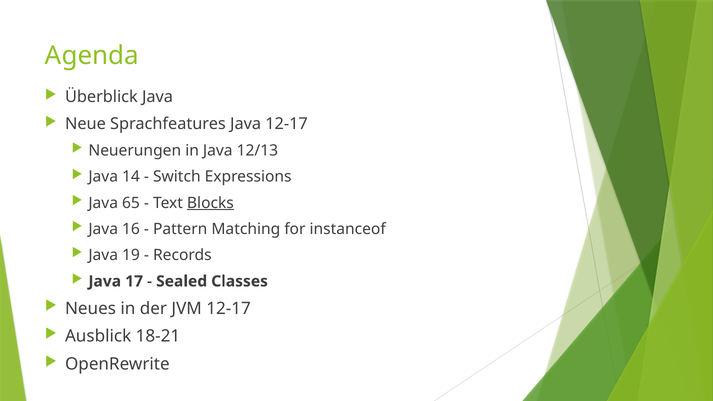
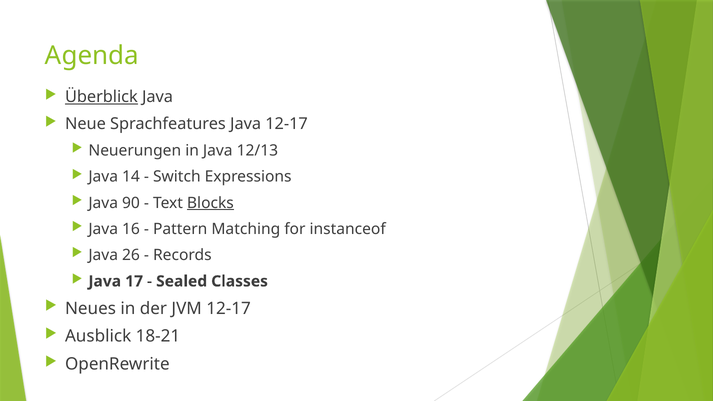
Überblick underline: none -> present (101, 97)
65: 65 -> 90 (131, 203)
19: 19 -> 26 (131, 255)
